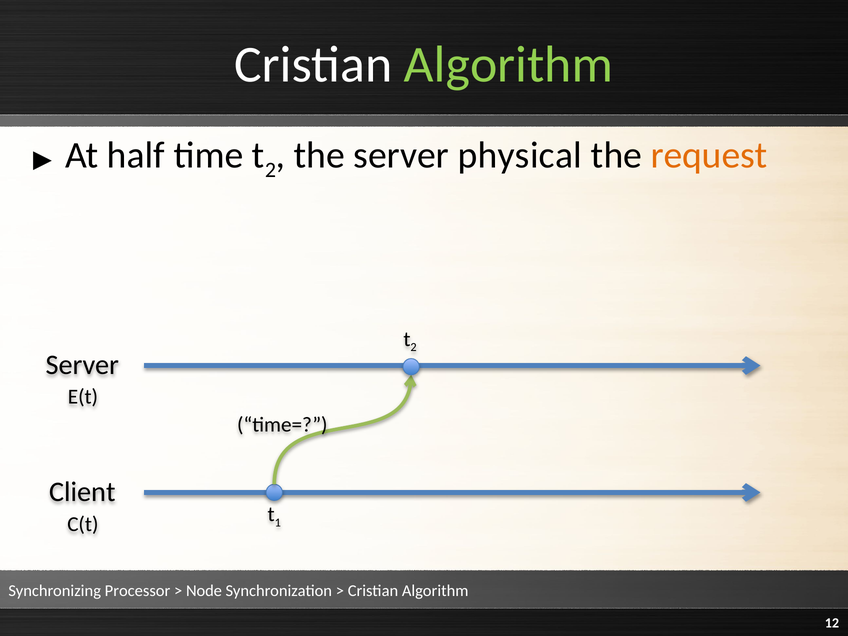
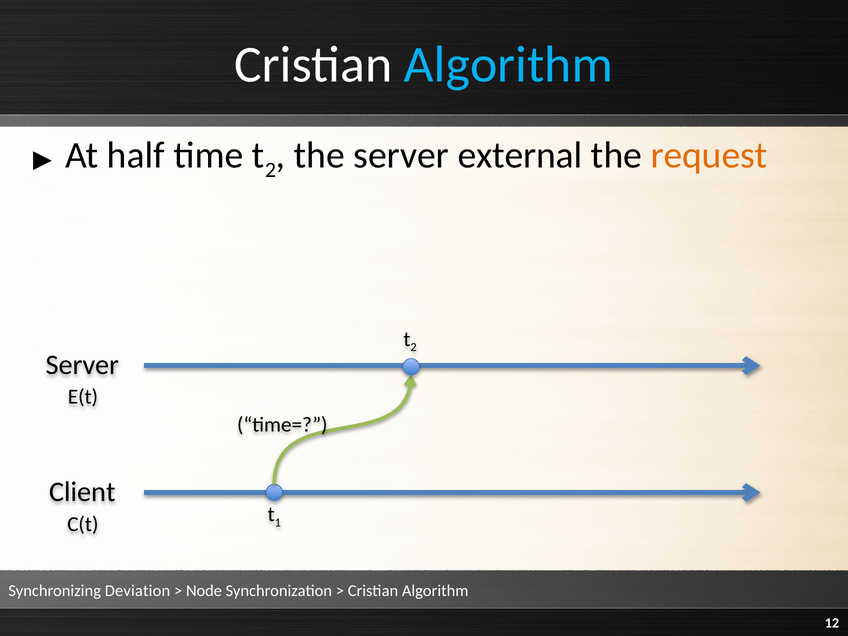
Algorithm colour: light green -> light blue (508, 65)
physical: physical -> external (520, 156)
Processor: Processor -> Deviation (137, 591)
